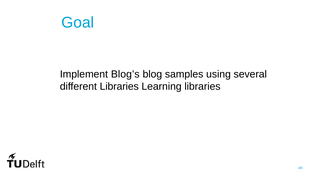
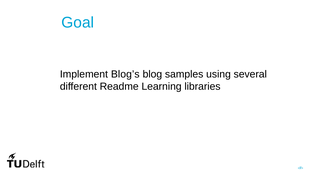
different Libraries: Libraries -> Readme (119, 86)
